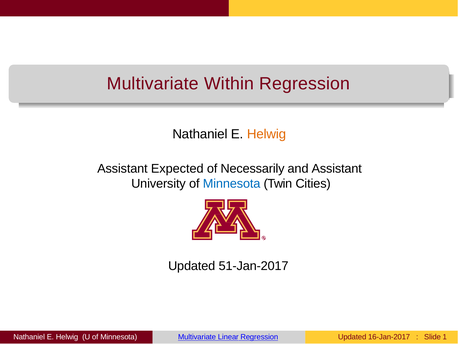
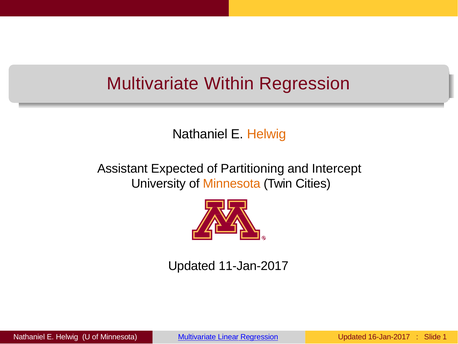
Necessarily: Necessarily -> Partitioning (252, 169)
and Assistant: Assistant -> Intercept (337, 169)
Minnesota colour: blue -> orange (232, 184)
51-Jan-2017: 51-Jan-2017 -> 11-Jan-2017 (254, 266)
